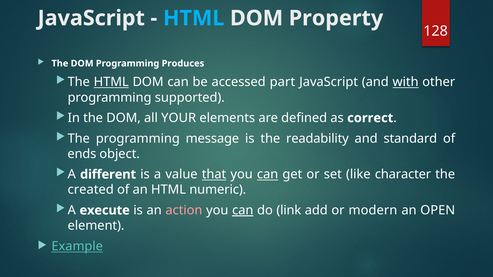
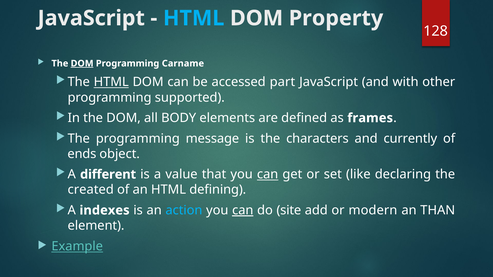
DOM underline: none -> present (82, 64)
Produces: Produces -> Carname (183, 64)
with underline: present -> none (406, 82)
YOUR: YOUR -> BODY (179, 118)
correct: correct -> frames (370, 118)
readability: readability -> characters (317, 139)
standard: standard -> currently (410, 139)
that underline: present -> none (214, 175)
character: character -> declaring (403, 175)
numeric: numeric -> defining (218, 190)
execute: execute -> indexes (105, 211)
action colour: pink -> light blue (184, 211)
link: link -> site (289, 211)
OPEN: OPEN -> THAN (438, 211)
